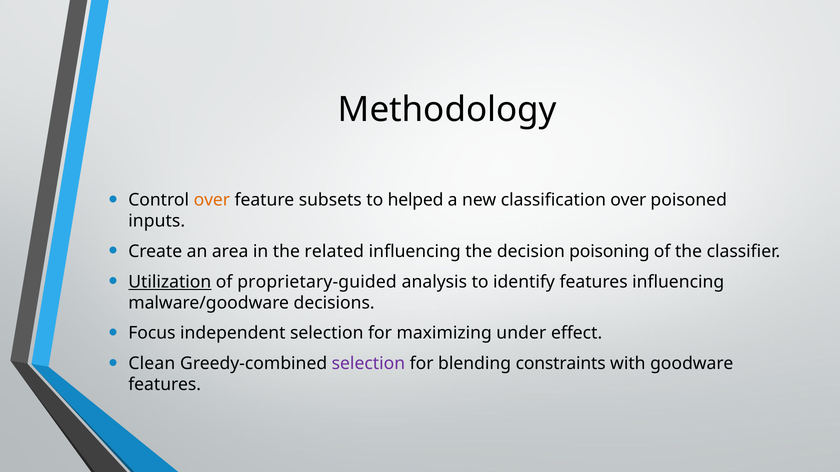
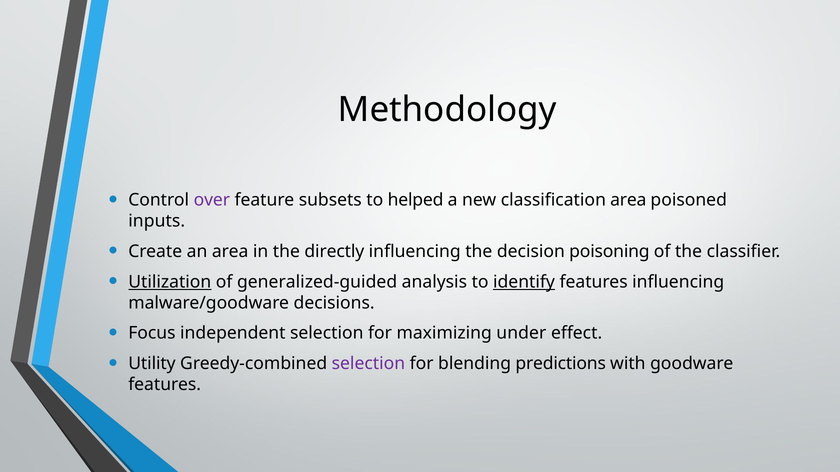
over colour: orange -> purple (212, 200)
classification over: over -> area (628, 200)
related: related -> directly (334, 252)
proprietary-guided: proprietary-guided -> generalized-guided (317, 282)
identify underline: none -> present (524, 282)
Clean: Clean -> Utility (152, 364)
constraints: constraints -> predictions (561, 364)
